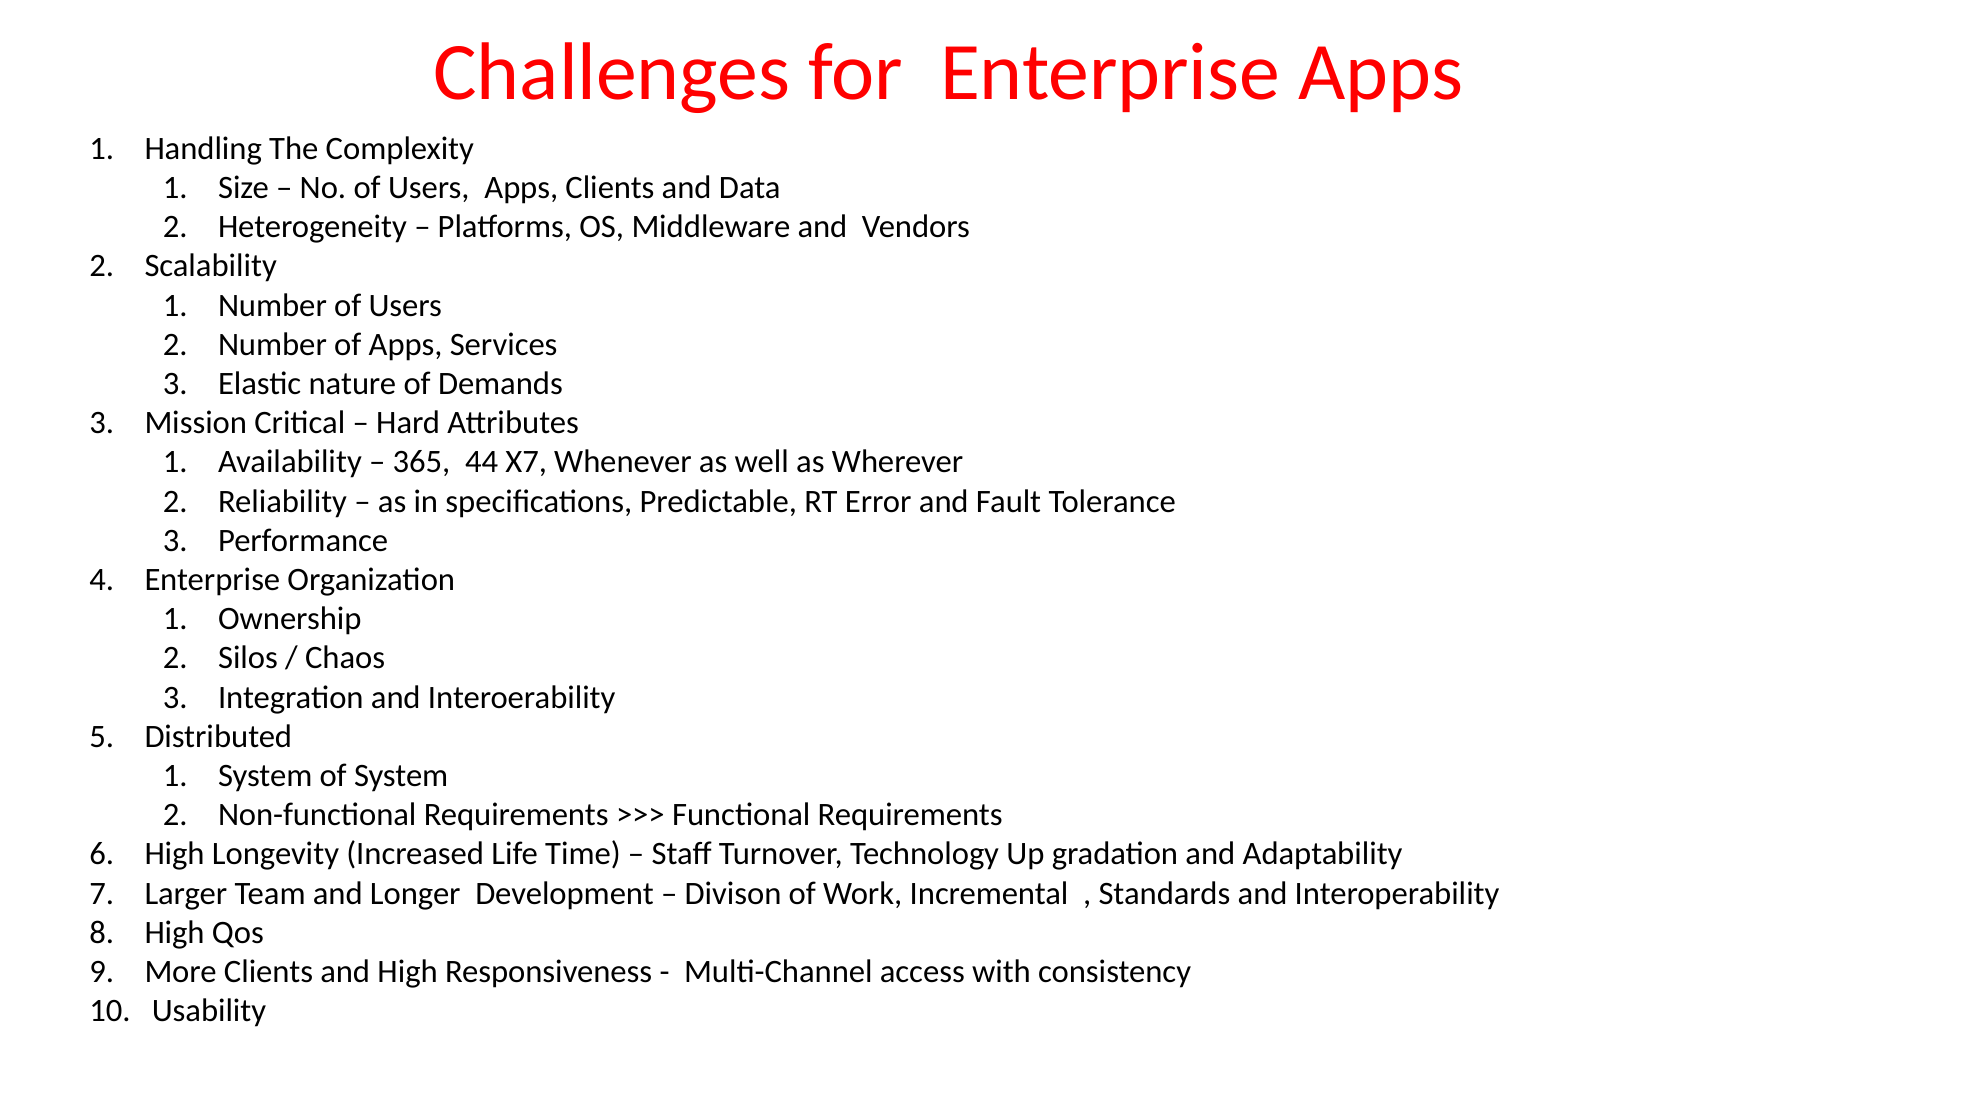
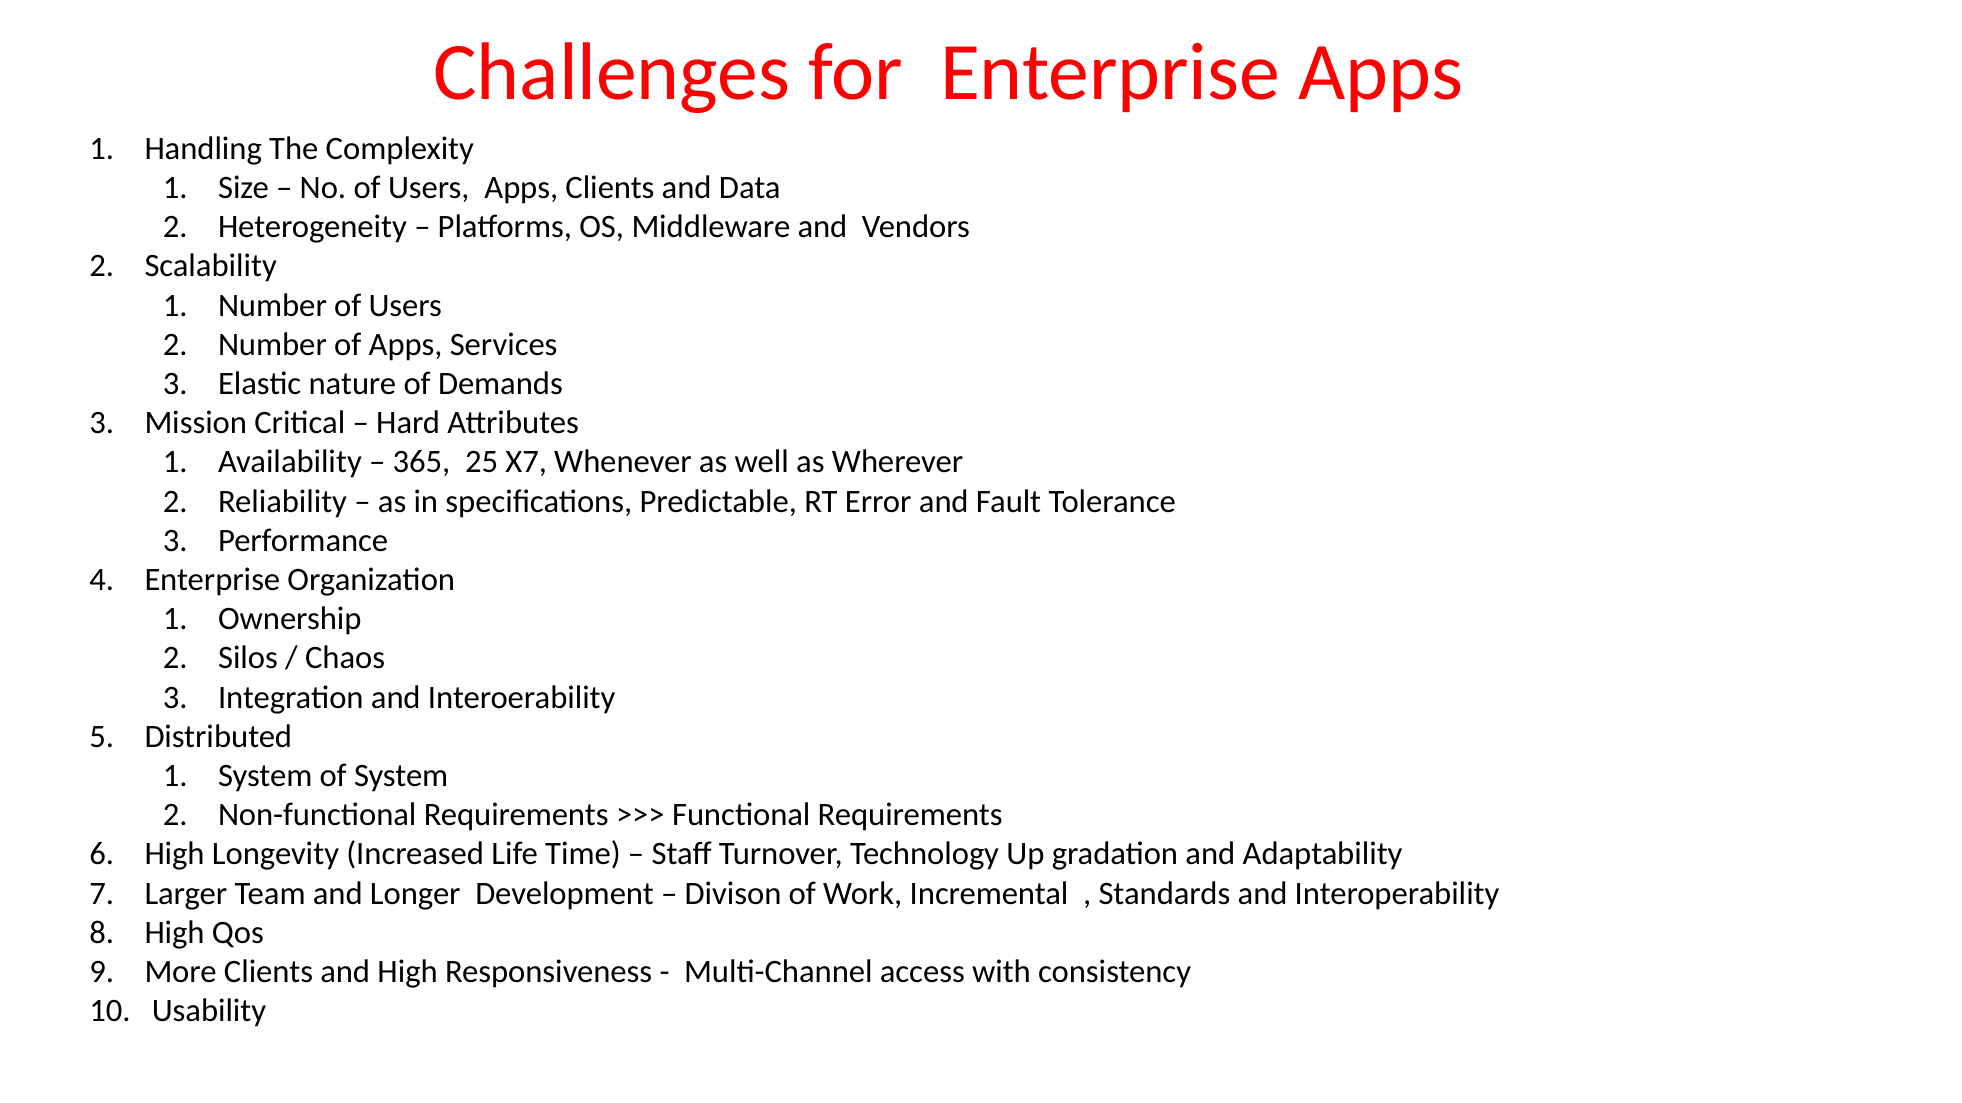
44: 44 -> 25 (482, 462)
